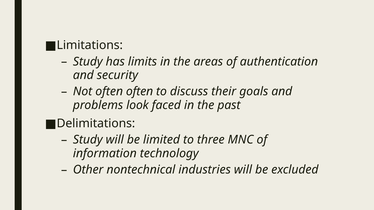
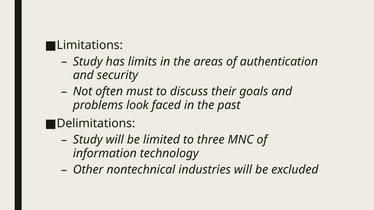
often often: often -> must (140, 92)
